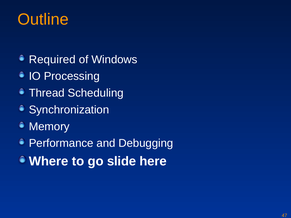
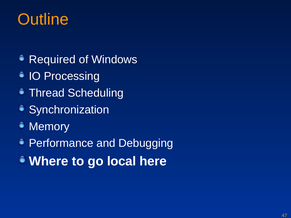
slide: slide -> local (122, 161)
